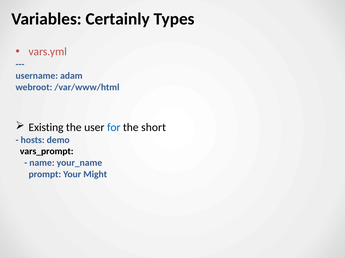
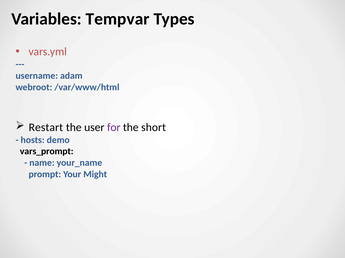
Certainly: Certainly -> Tempvar (118, 19)
Existing: Existing -> Restart (46, 128)
for colour: blue -> purple (114, 128)
